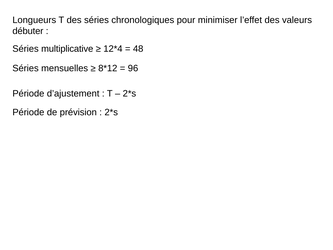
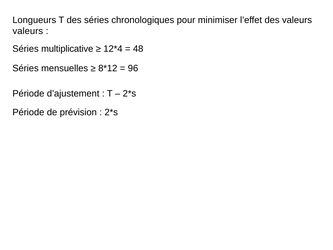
débuter: débuter -> valeurs (28, 31)
